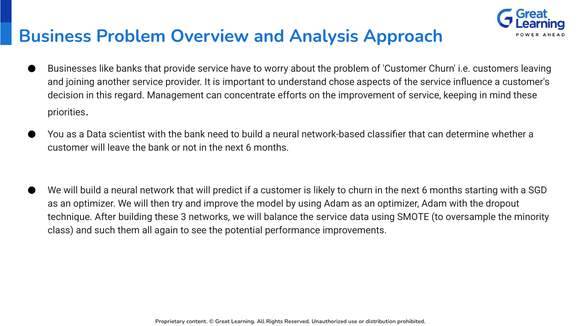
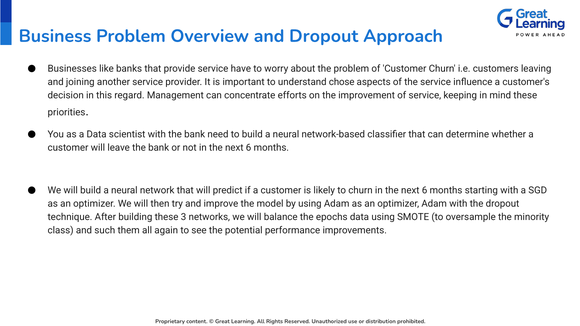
and Analysis: Analysis -> Dropout (324, 36)
balance the service: service -> epochs (332, 217)
